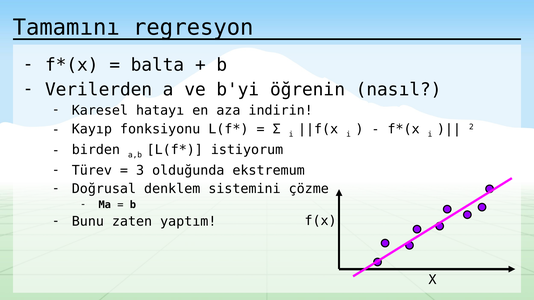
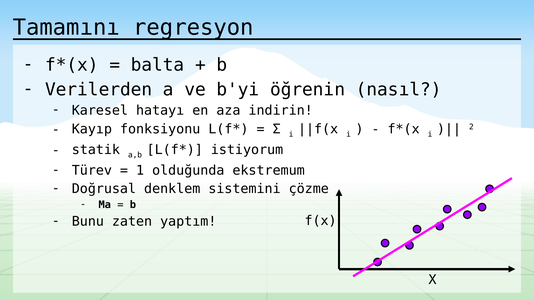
birden: birden -> statik (96, 150)
3: 3 -> 1 (140, 171)
